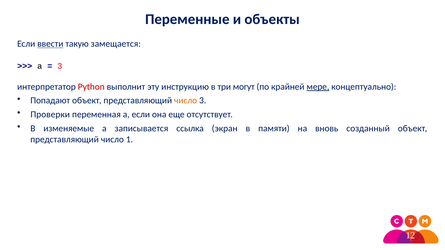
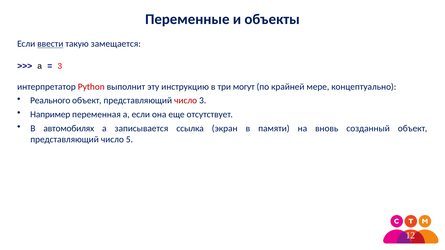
мере underline: present -> none (318, 87)
Попадают: Попадают -> Реального (50, 101)
число colour: orange -> red (186, 101)
Проверки: Проверки -> Например (50, 115)
изменяемые: изменяемые -> автомобилях (69, 128)
1: 1 -> 5 (129, 140)
